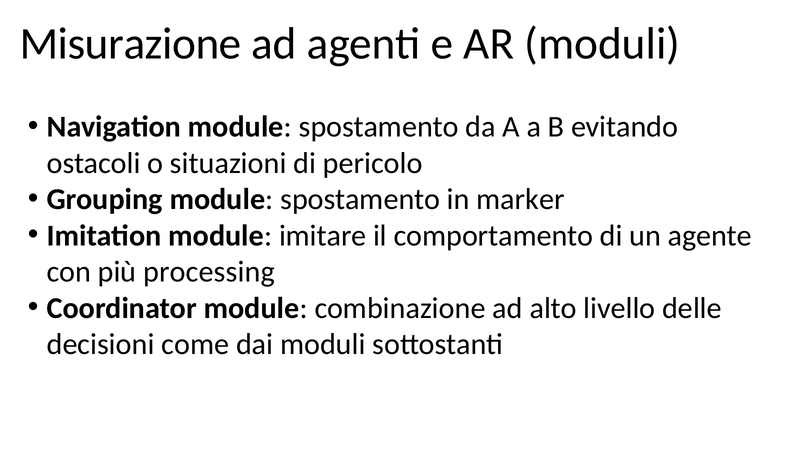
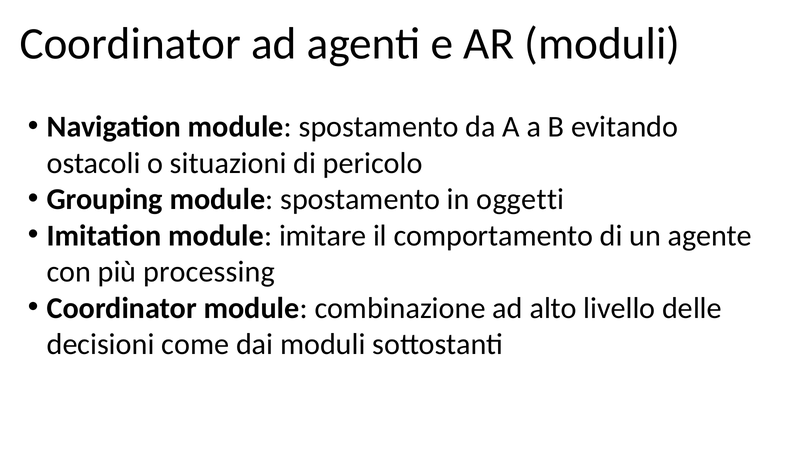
Misurazione: Misurazione -> Coordinator (130, 44)
marker: marker -> oggetti (520, 199)
